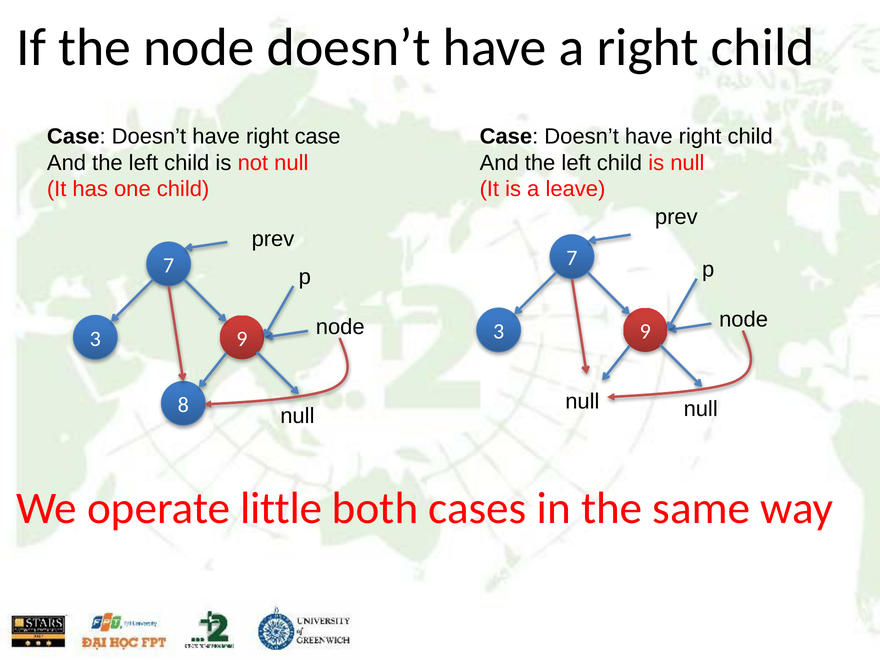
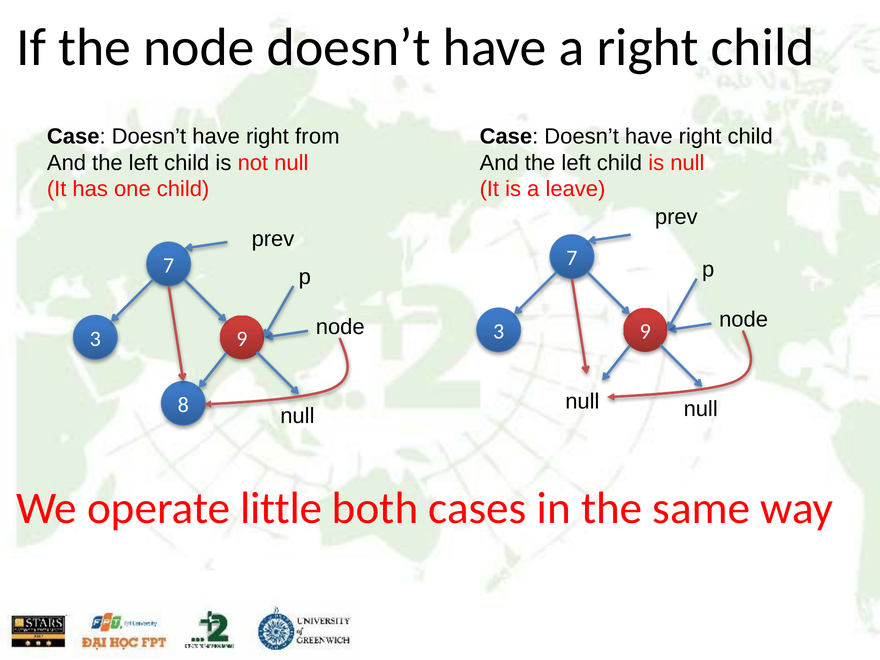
right case: case -> from (317, 136)
